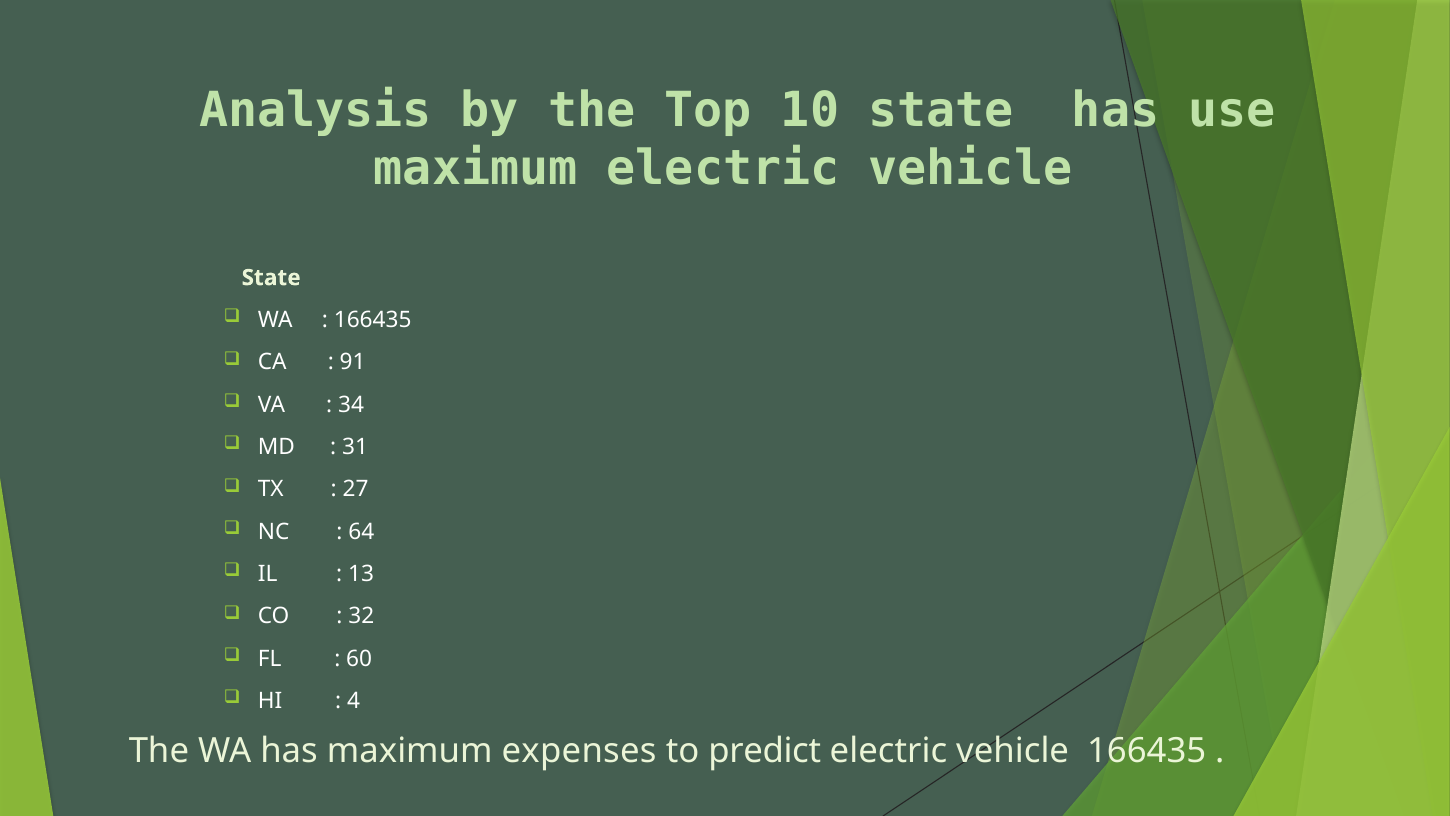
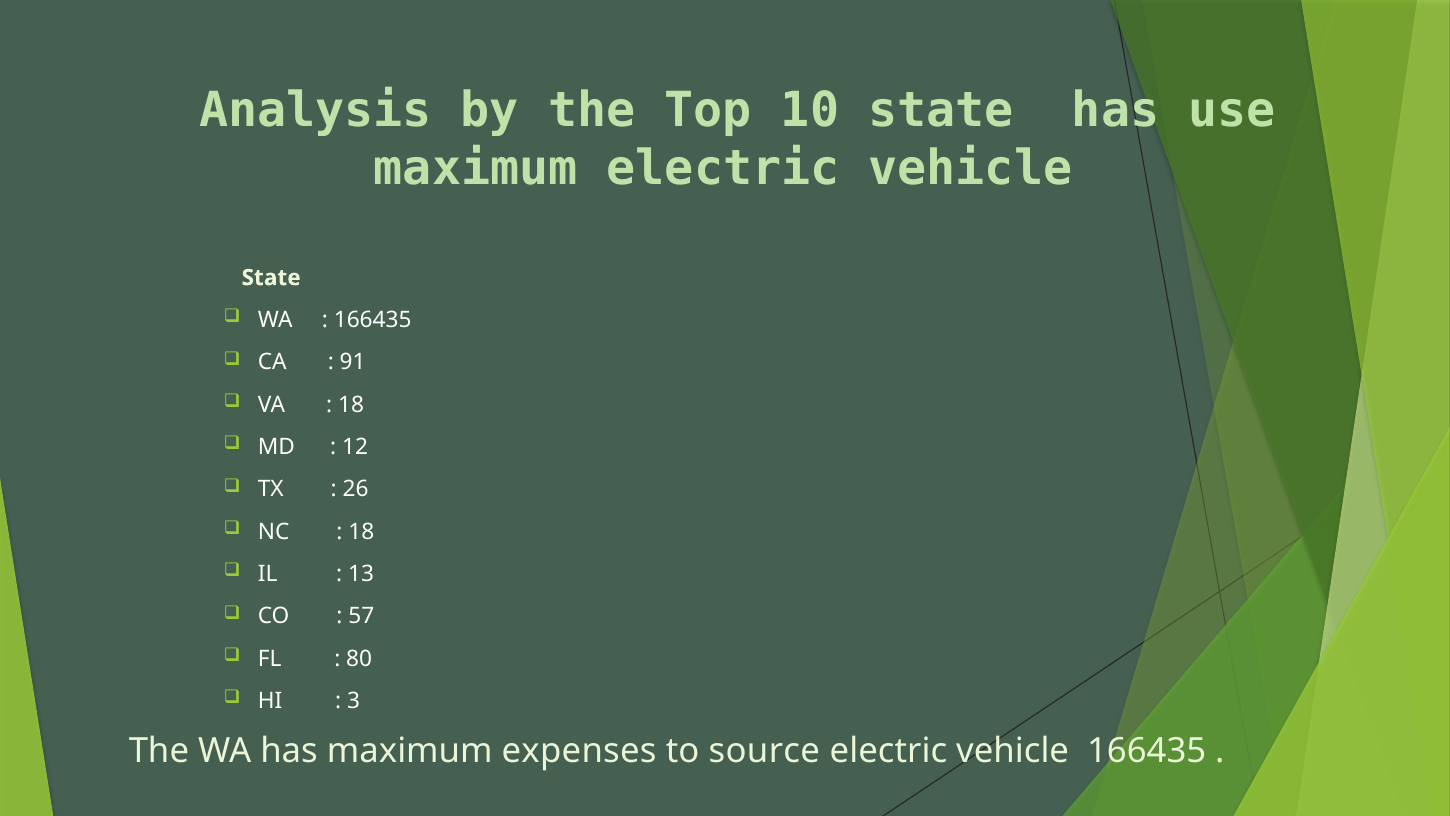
34: 34 -> 18 (351, 404)
31: 31 -> 12 (355, 447)
27: 27 -> 26 (356, 489)
64: 64 -> 18 (361, 531)
32: 32 -> 57 (361, 616)
60: 60 -> 80 (359, 658)
4: 4 -> 3 (354, 701)
predict: predict -> source (764, 751)
